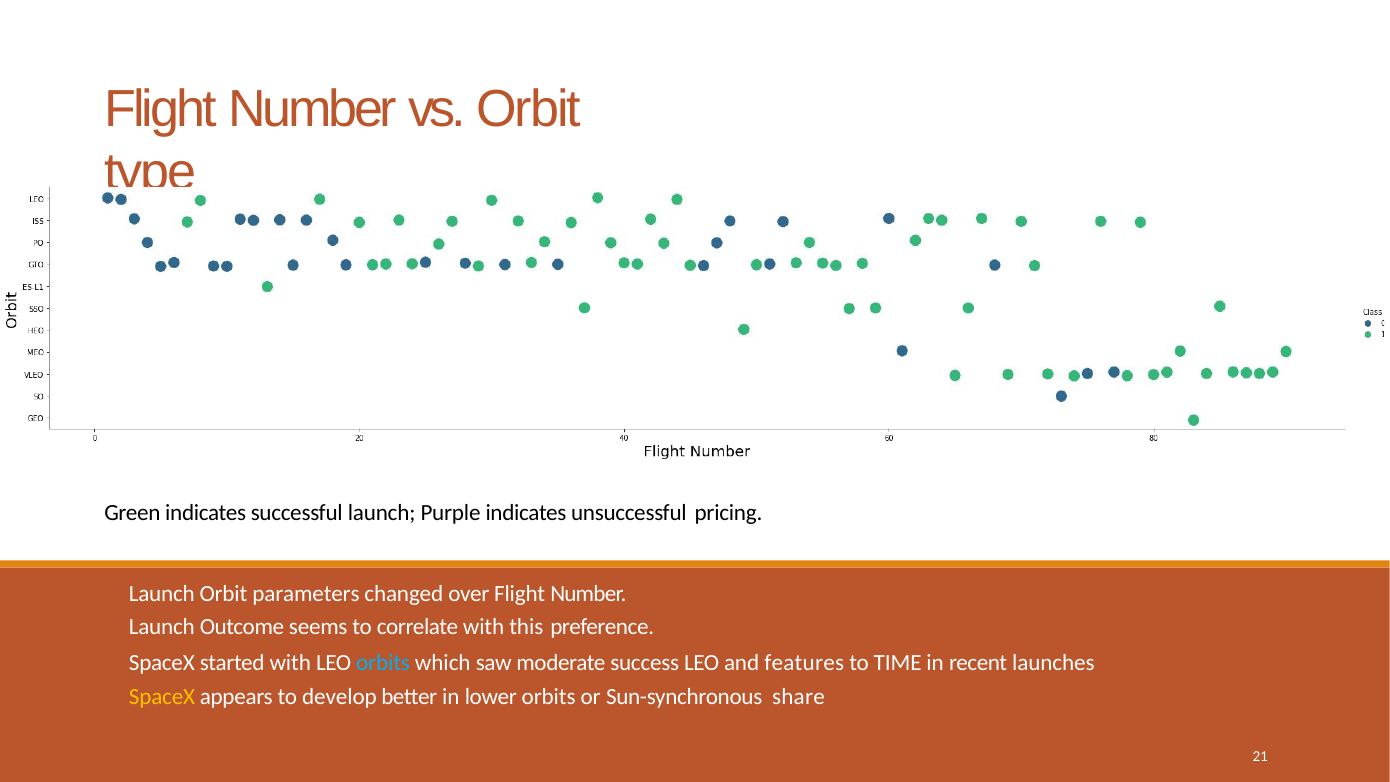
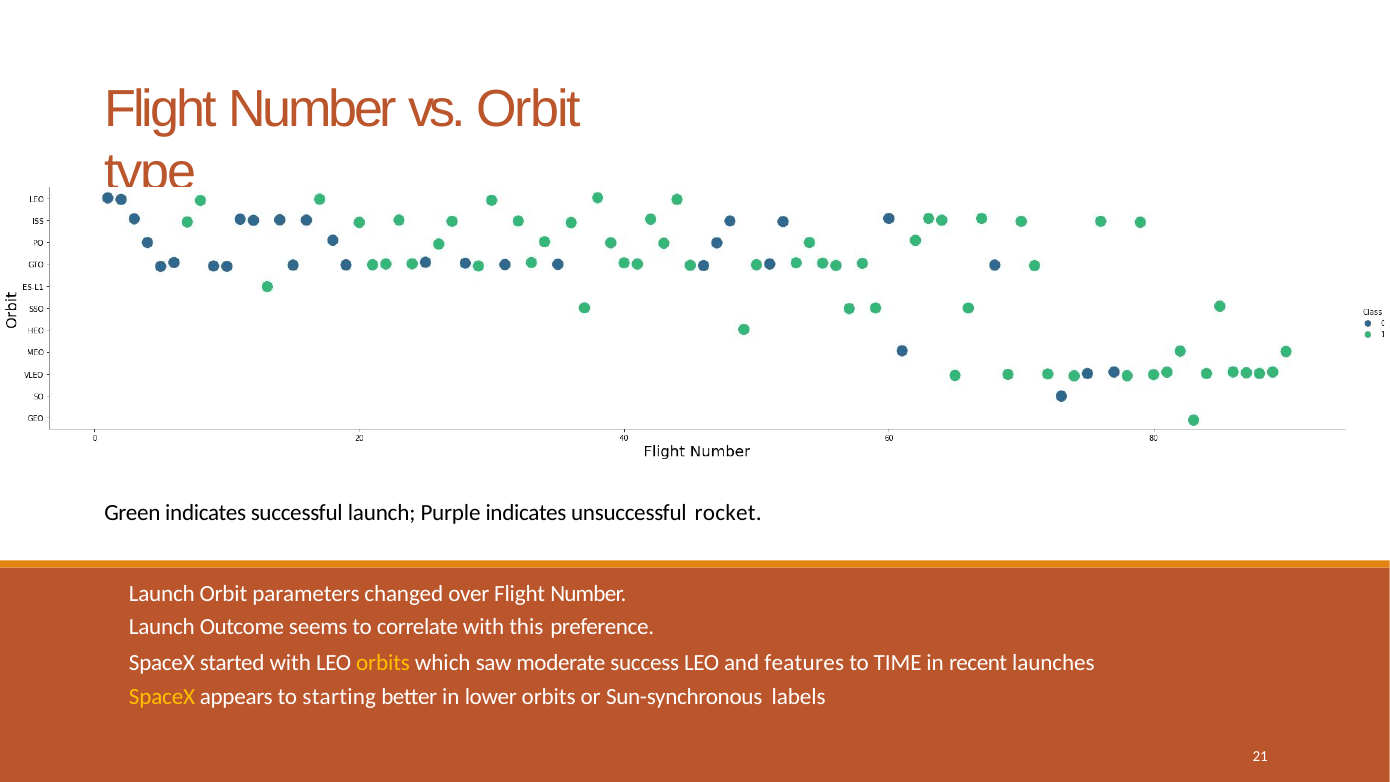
pricing: pricing -> rocket (728, 512)
orbits colour: light blue -> yellow (383, 663)
develop: develop -> starting (339, 696)
share: share -> labels (799, 696)
